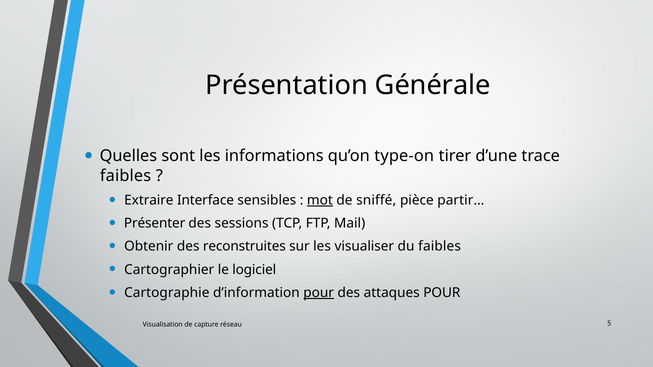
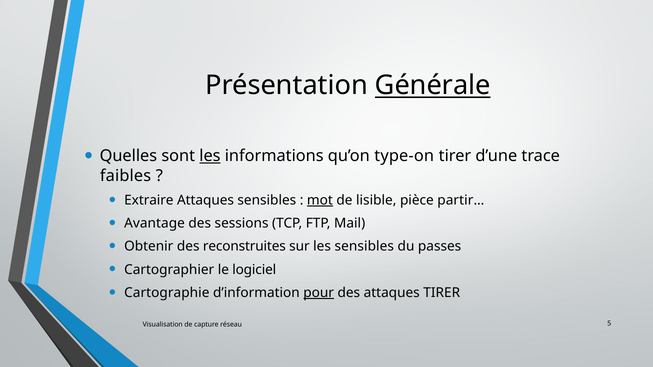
Générale underline: none -> present (433, 86)
les underline: none -> present (210, 156)
Extraire Interface: Interface -> Attaques (205, 200)
sniffé: sniffé -> lisible (376, 200)
Présenter: Présenter -> Avantage (155, 224)
les visualiser: visualiser -> sensibles (364, 247)
du faibles: faibles -> passes (440, 247)
attaques POUR: POUR -> TIRER (442, 293)
